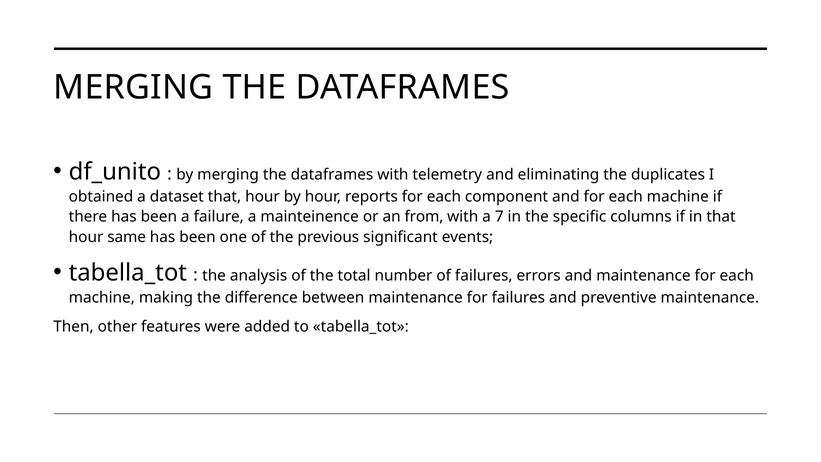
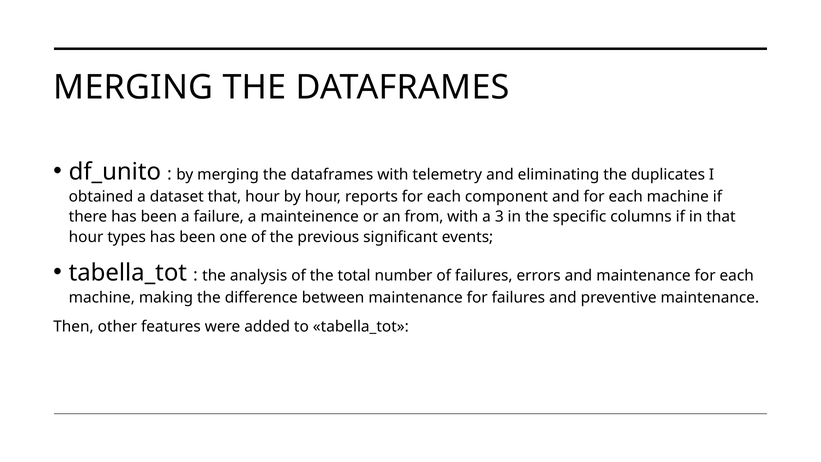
7: 7 -> 3 (499, 217)
same: same -> types (127, 237)
